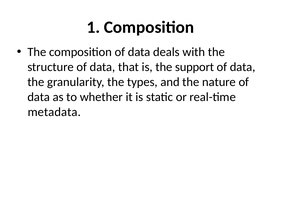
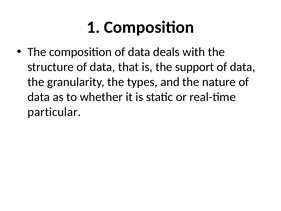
metadata: metadata -> particular (54, 112)
